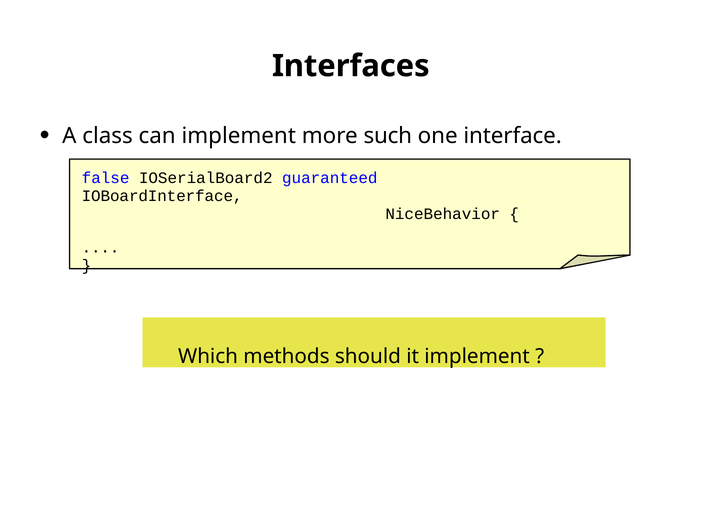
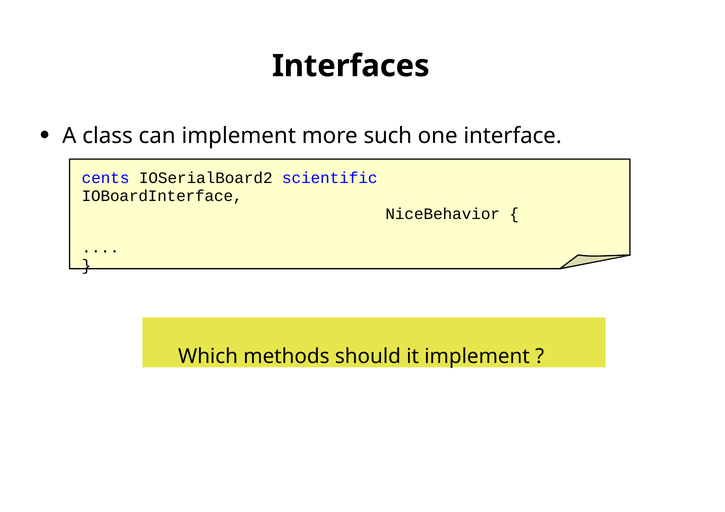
false: false -> cents (106, 178)
guaranteed: guaranteed -> scientific (330, 178)
